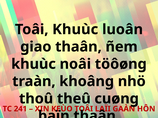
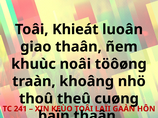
Toâi Khuùc: Khuùc -> Khieát (75, 30)
